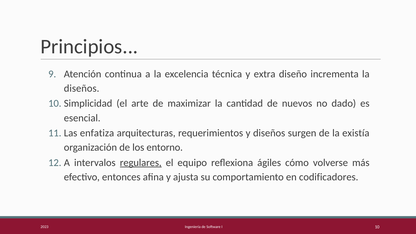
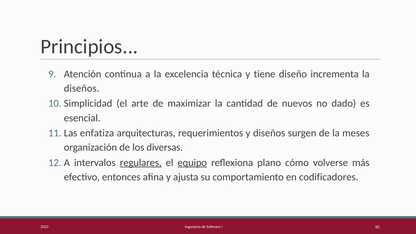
extra: extra -> tiene (265, 74)
existía: existía -> meses (356, 133)
entorno: entorno -> diversas (165, 147)
equipo underline: none -> present (192, 163)
ágiles: ágiles -> plano (269, 163)
